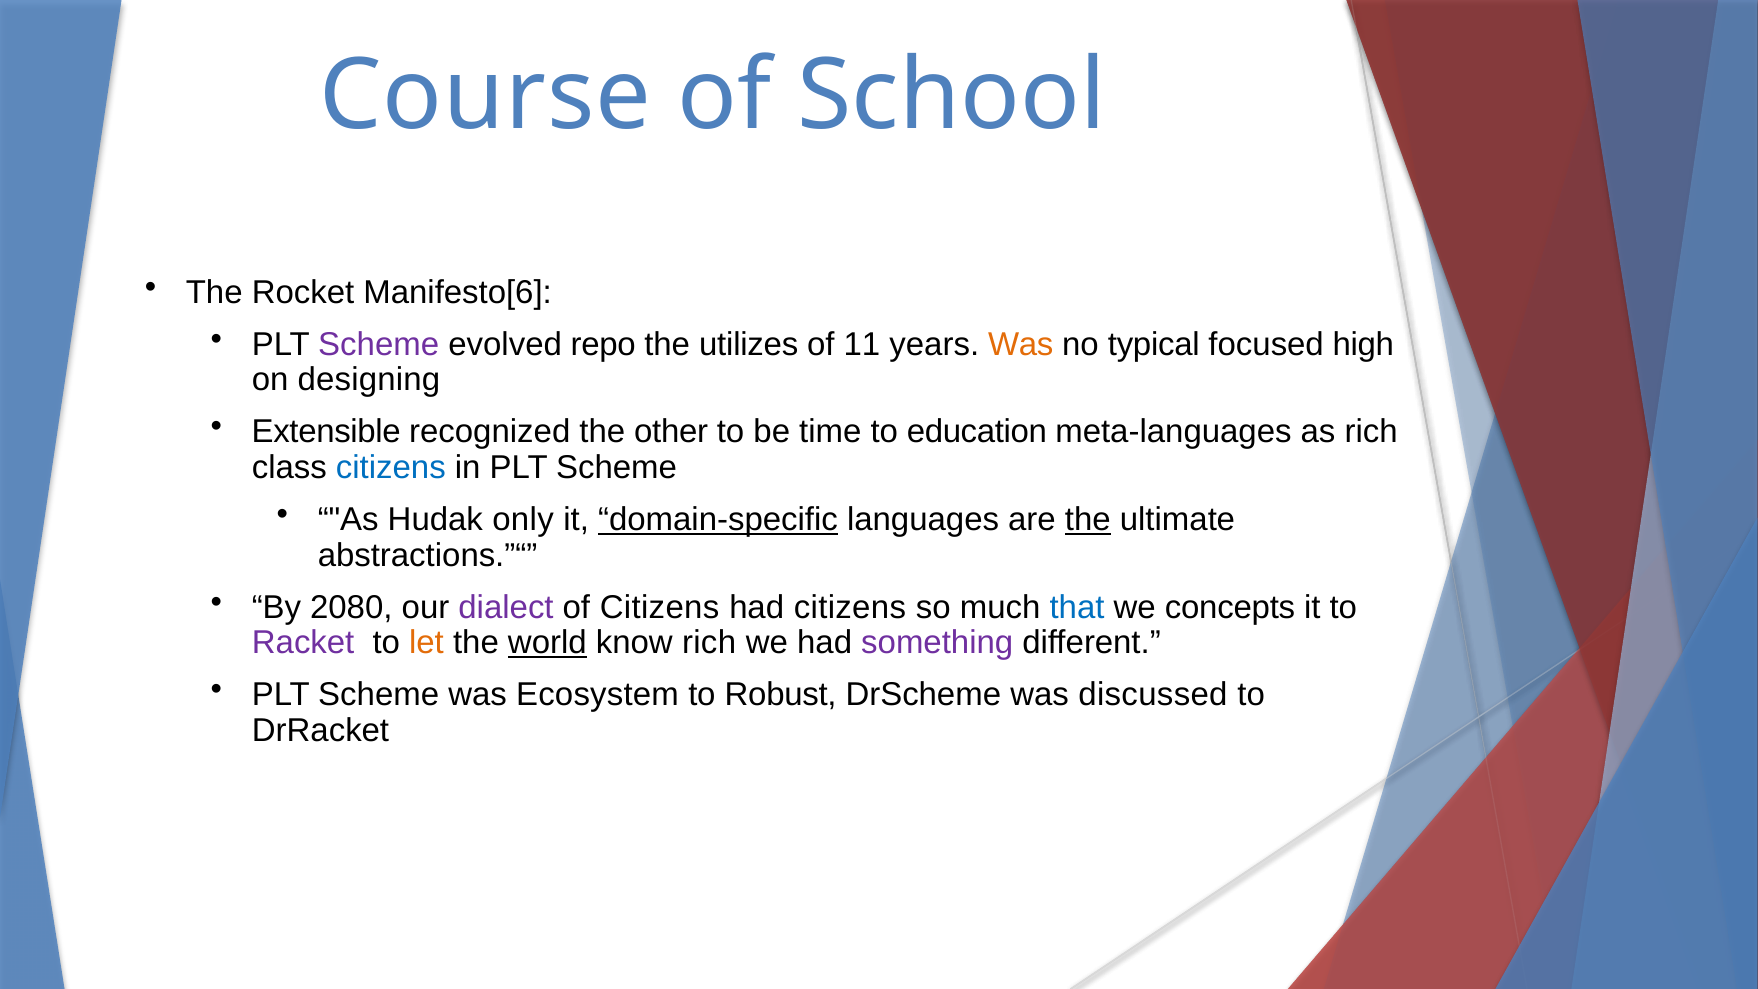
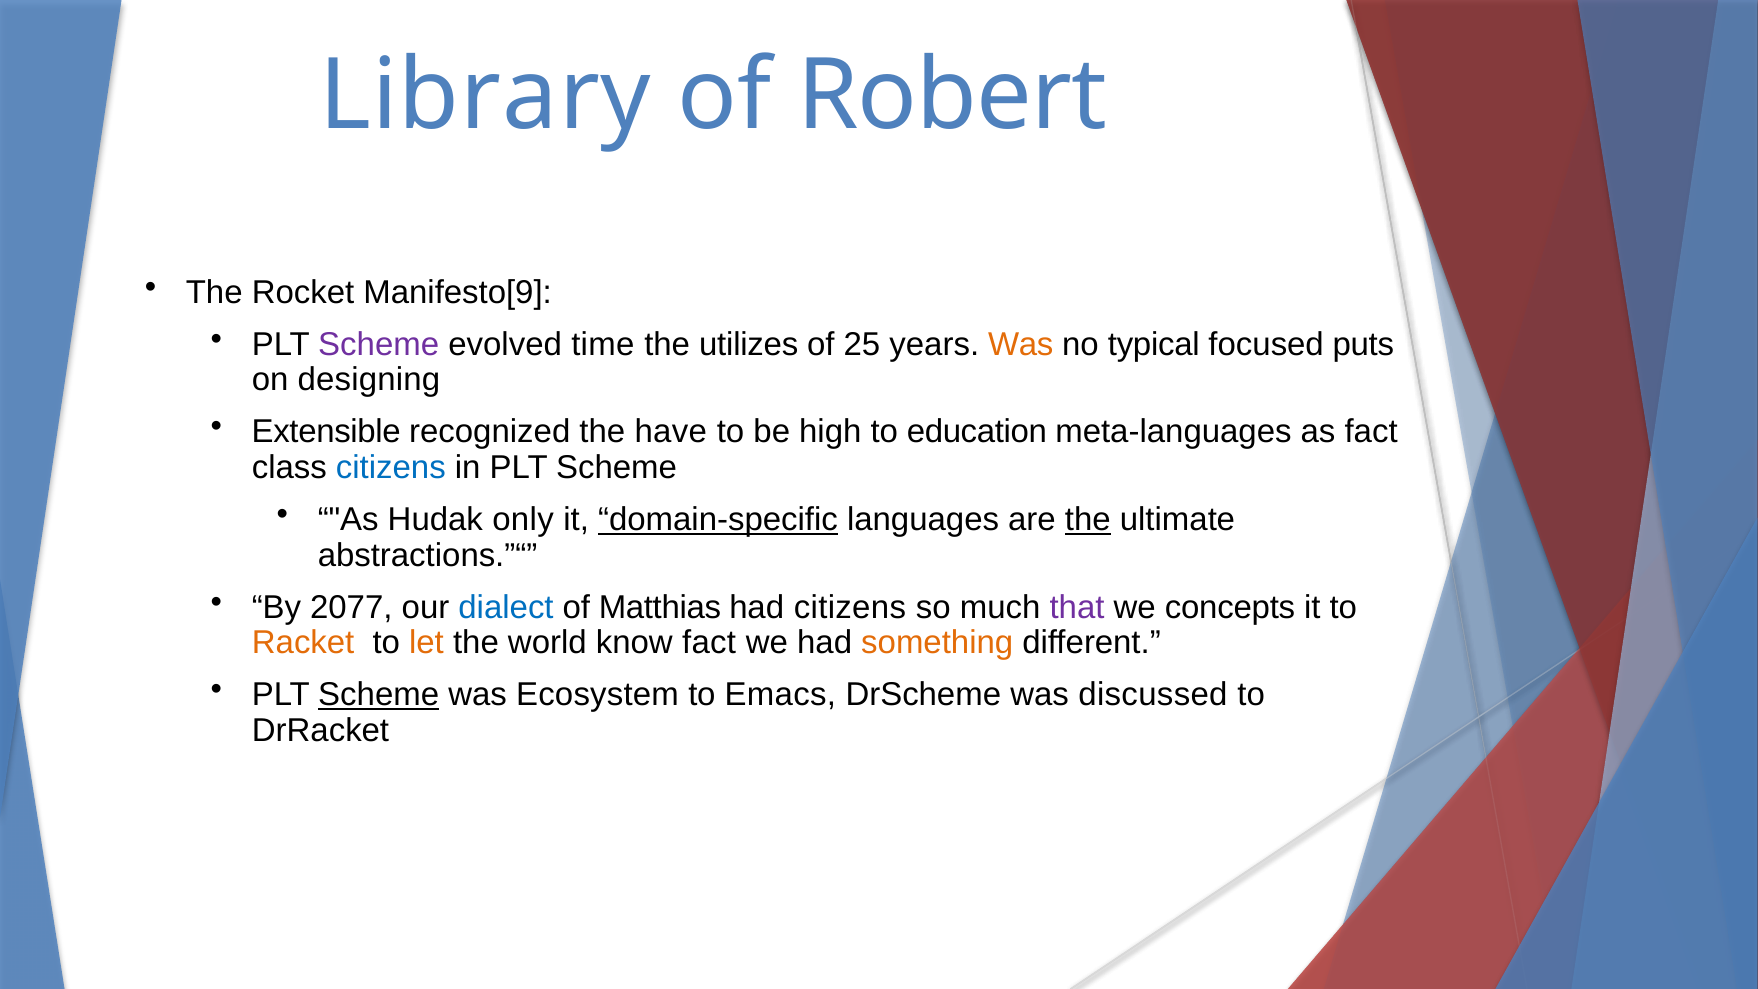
Course: Course -> Library (485, 96)
School: School -> Robert (952, 96)
Manifesto[6: Manifesto[6 -> Manifesto[9 (458, 292)
repo: repo -> time (603, 344)
11: 11 -> 25 (862, 344)
high: high -> puts (1363, 344)
other: other -> have (671, 432)
time: time -> high (830, 432)
as rich: rich -> fact (1371, 432)
2080: 2080 -> 2077 (351, 607)
dialect colour: purple -> blue (506, 607)
of Citizens: Citizens -> Matthias (660, 607)
that colour: blue -> purple (1077, 607)
Racket colour: purple -> orange (303, 643)
world underline: present -> none (547, 643)
know rich: rich -> fact (709, 643)
something colour: purple -> orange (937, 643)
Scheme underline: none -> present (379, 695)
Robust: Robust -> Emacs (780, 695)
